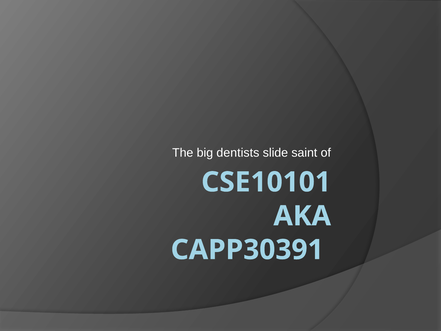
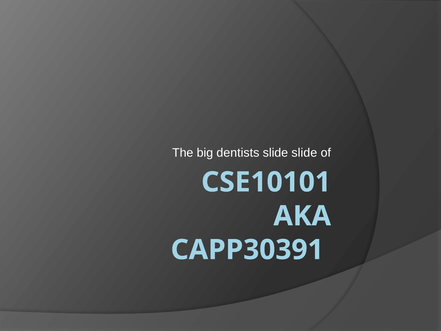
slide saint: saint -> slide (304, 153)
